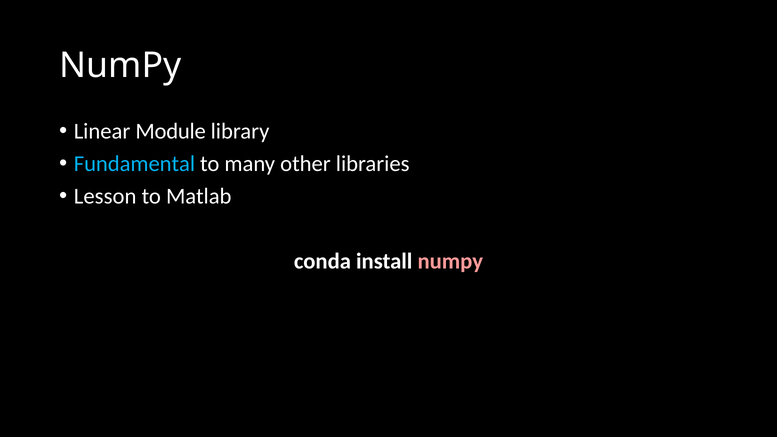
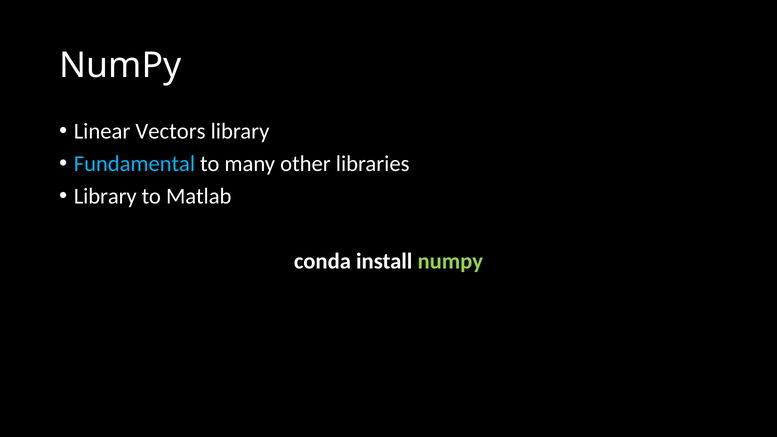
Module: Module -> Vectors (170, 131)
Lesson: Lesson -> Library (105, 196)
numpy colour: pink -> light green (450, 261)
